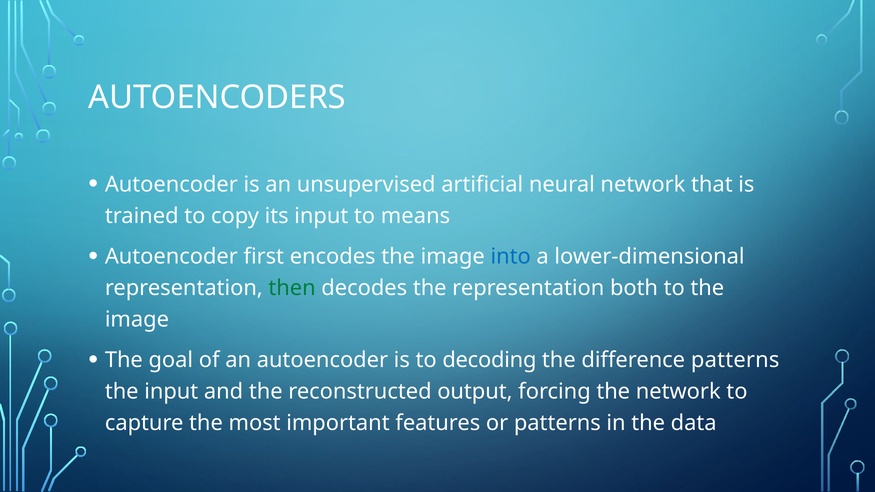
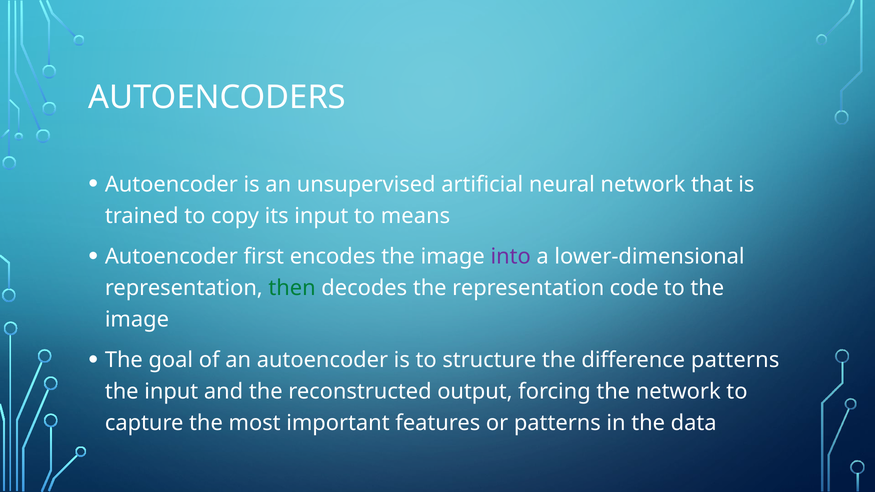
into colour: blue -> purple (511, 257)
both: both -> code (634, 288)
decoding: decoding -> structure (489, 360)
